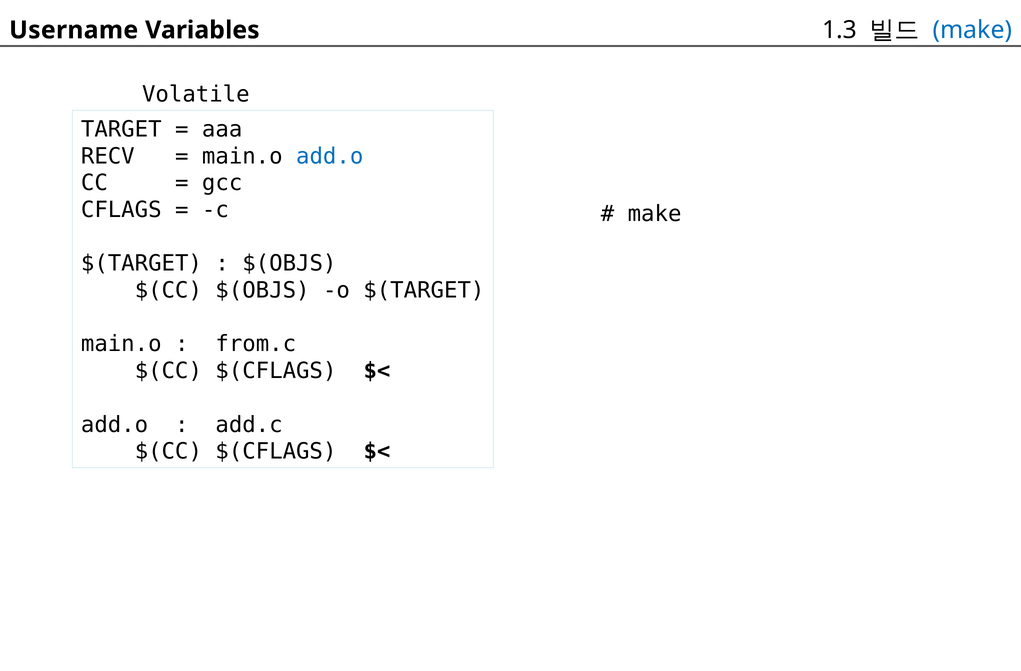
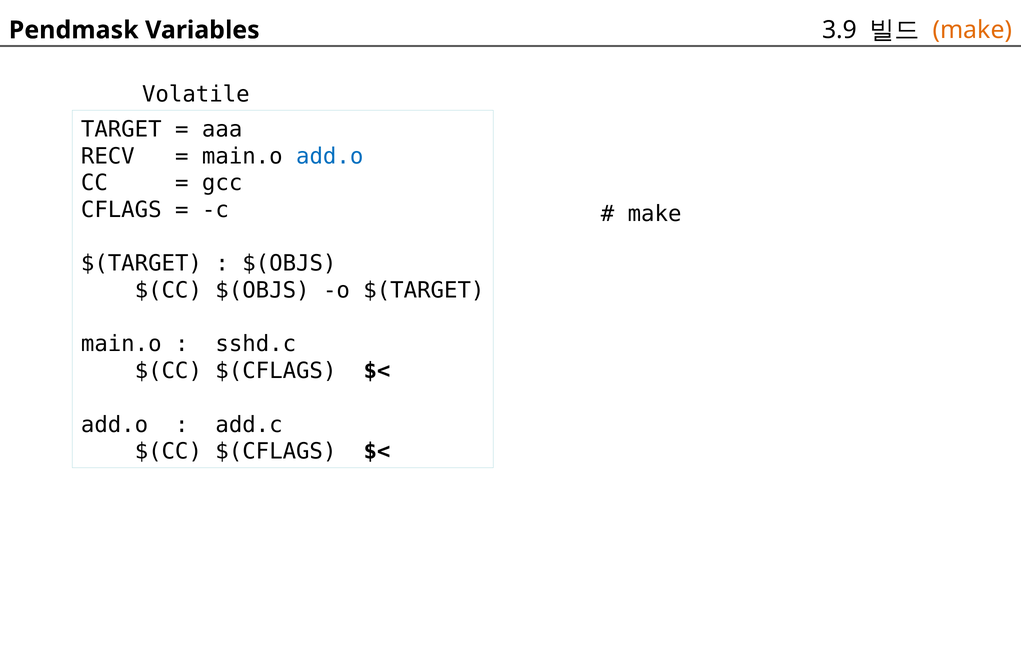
Username: Username -> Pendmask (74, 30)
1.3: 1.3 -> 3.9 (840, 30)
make colour: blue -> orange (972, 30)
from.c: from.c -> sshd.c (256, 344)
